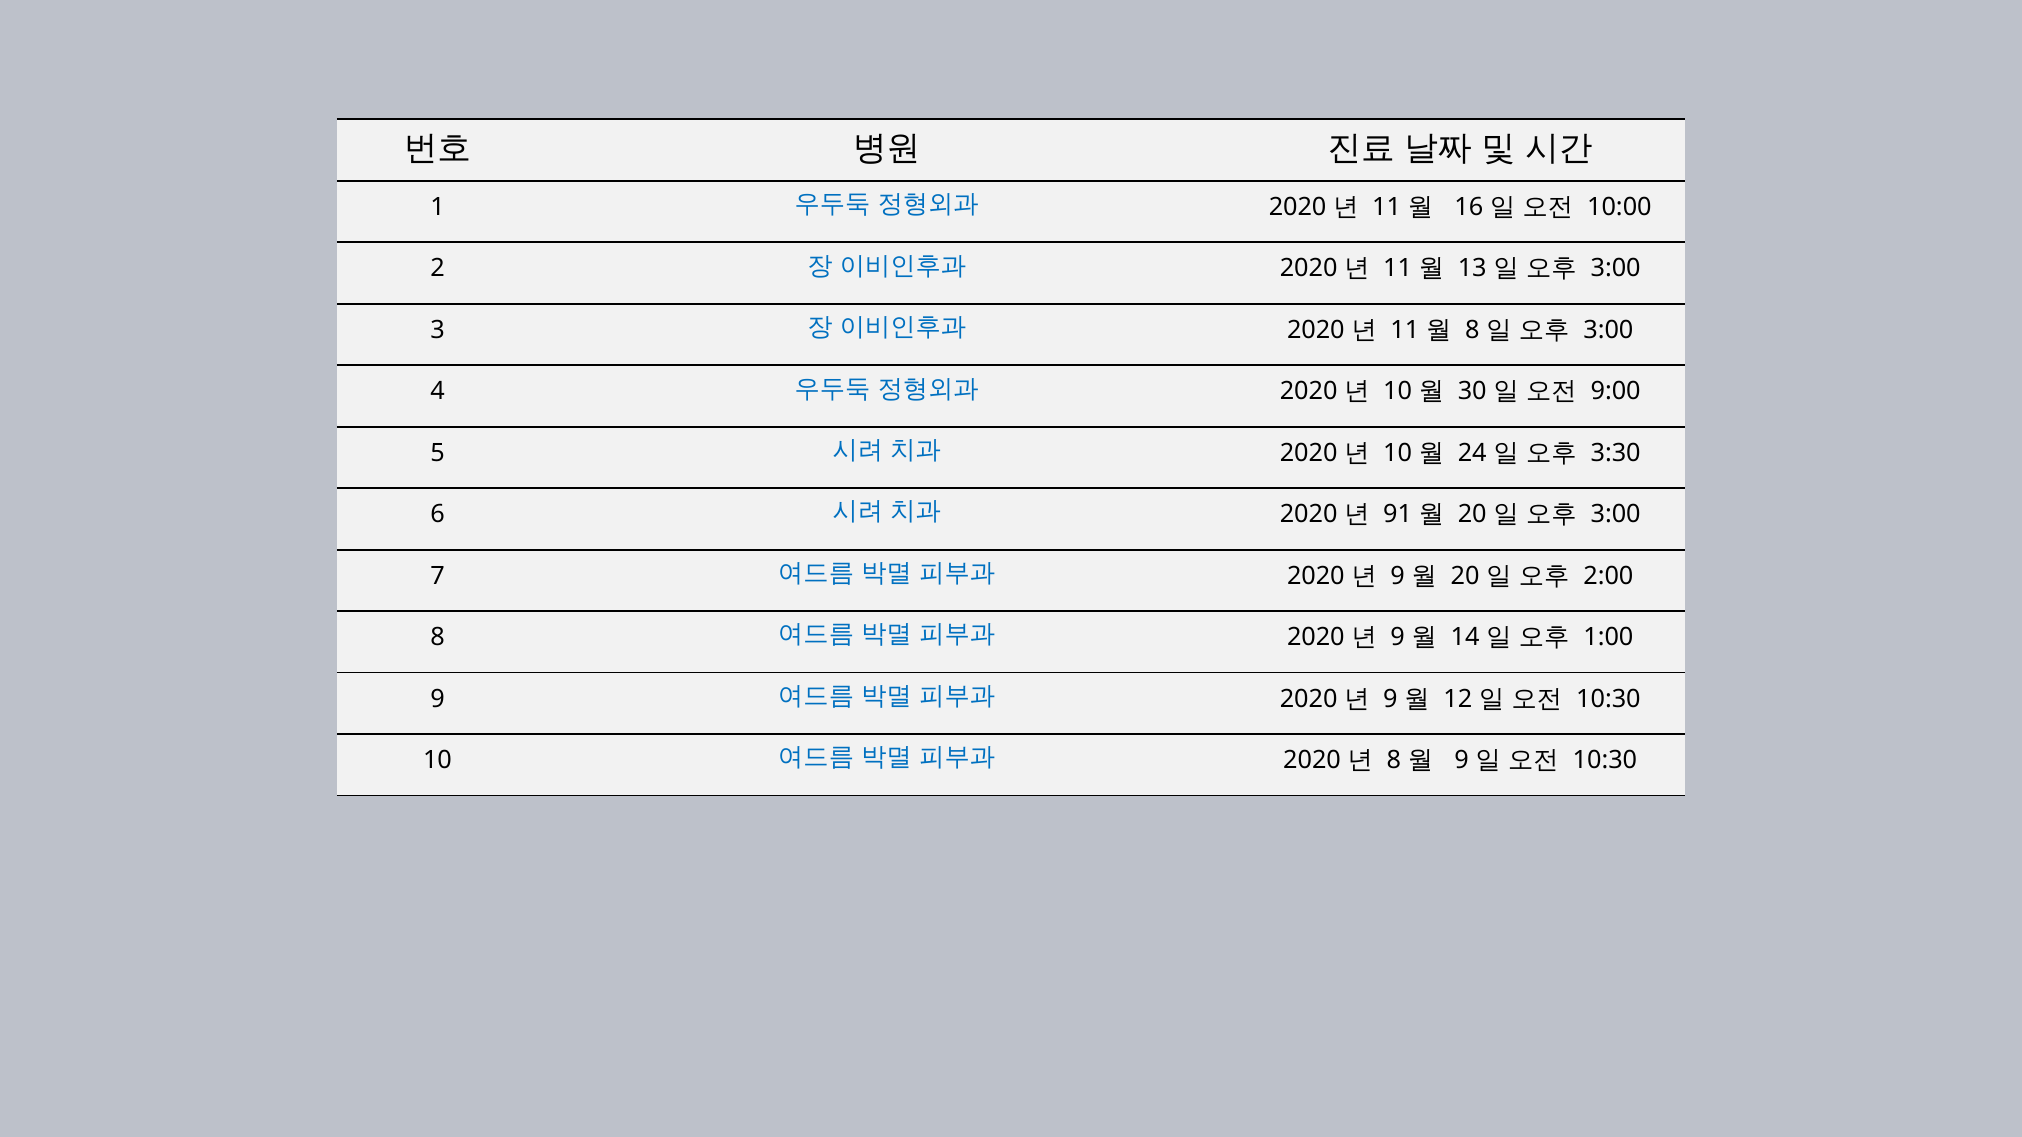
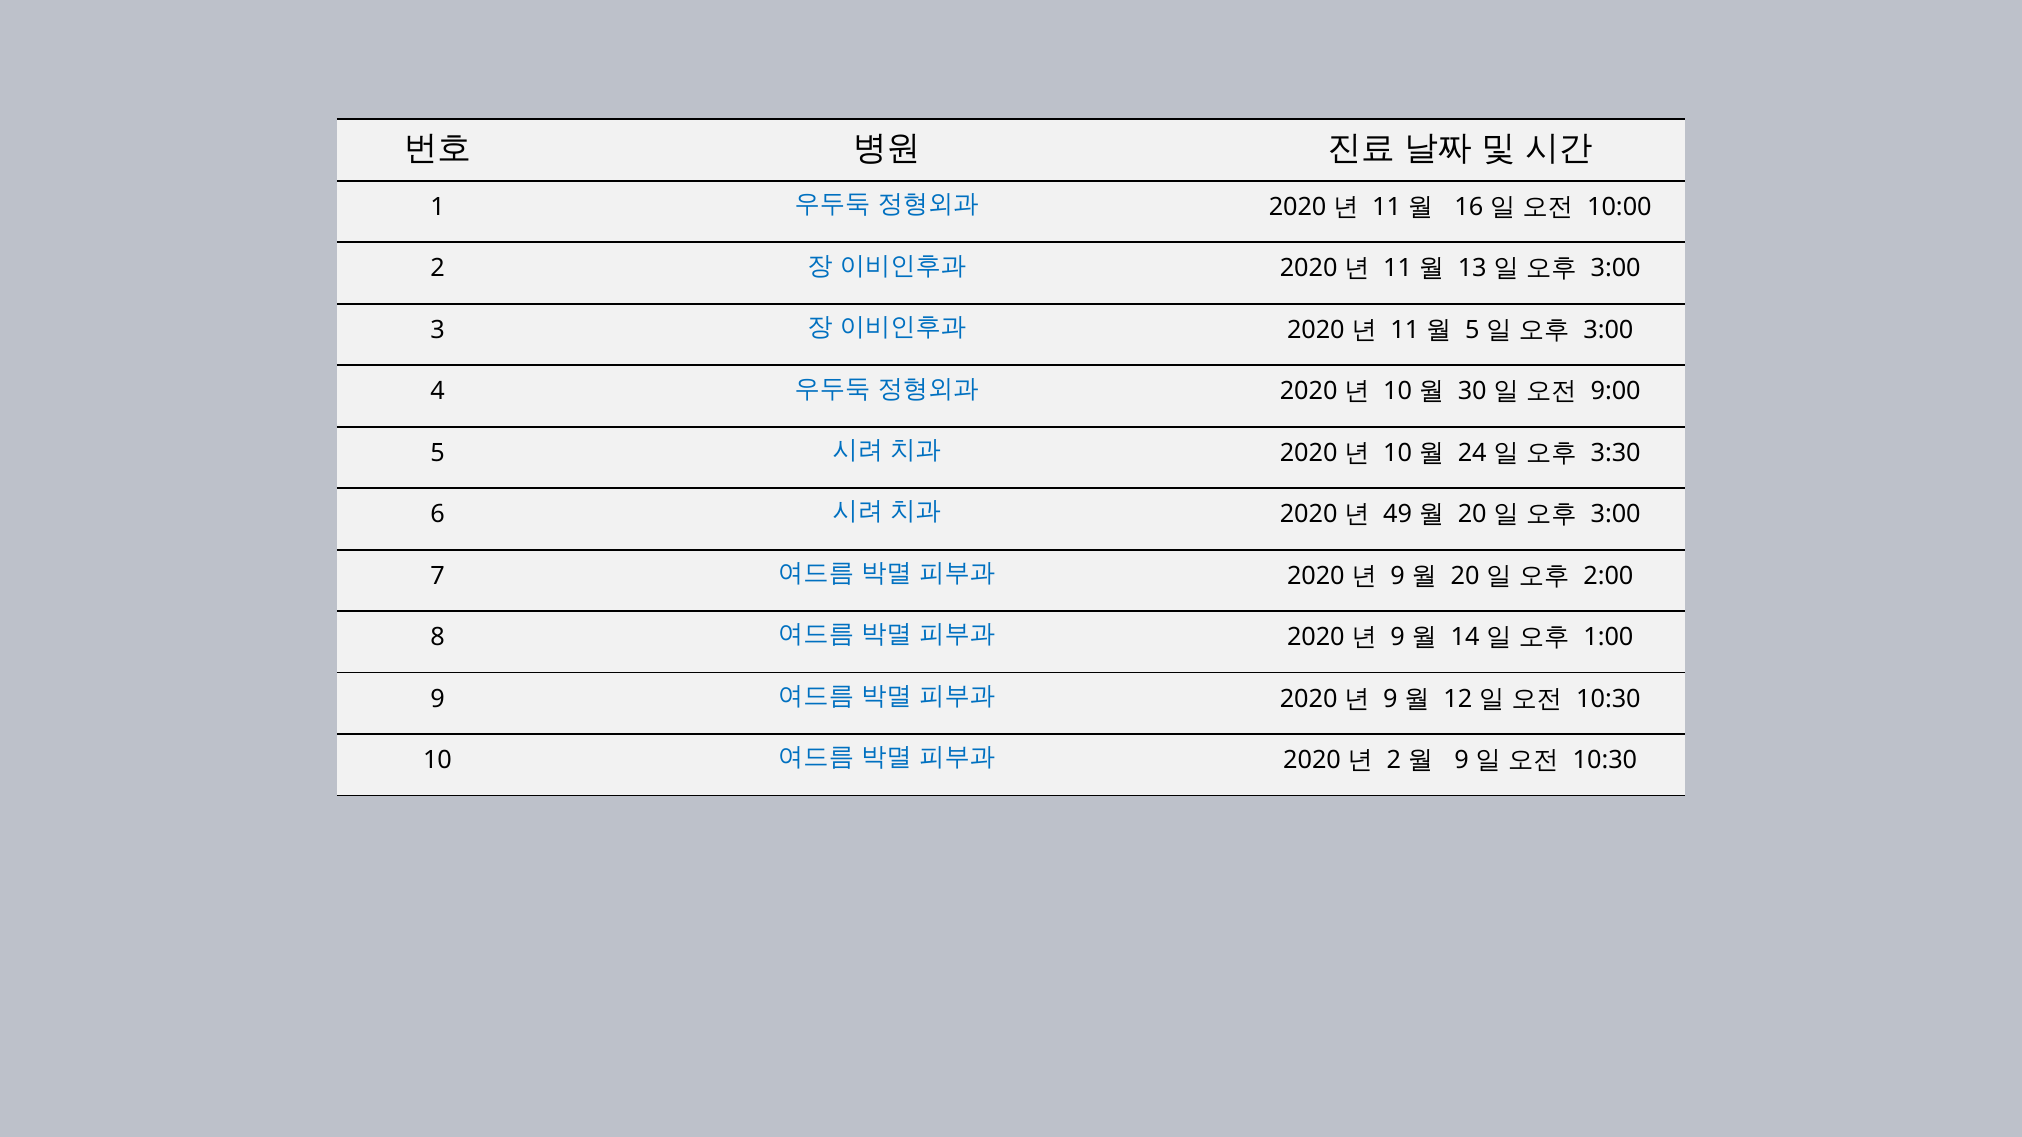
8: 8 -> 5 (1472, 330)
91: 91 -> 49 (1398, 515)
8: 8 -> 2 (1394, 761)
